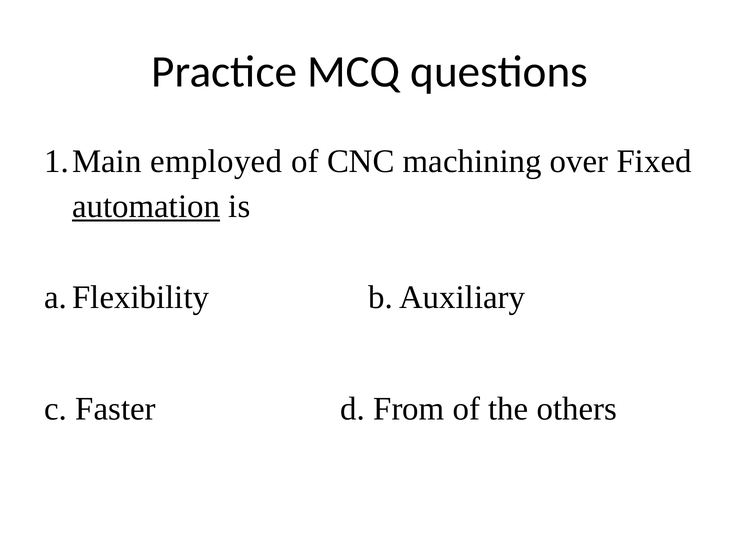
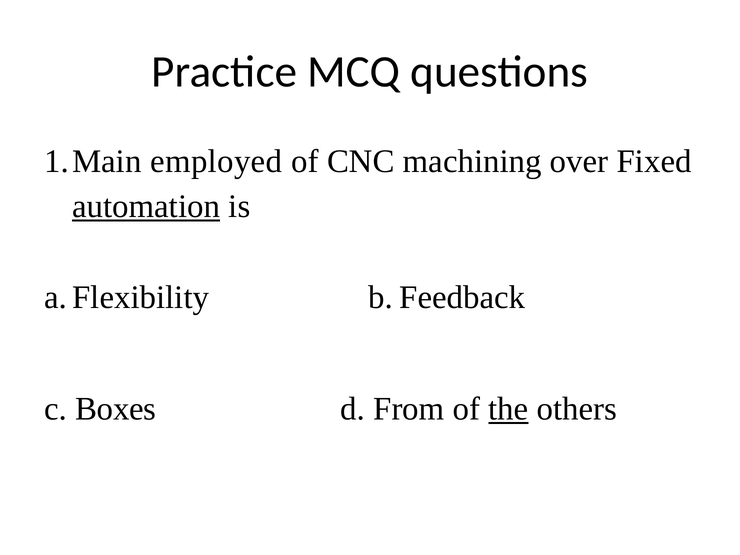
Auxiliary: Auxiliary -> Feedback (462, 297)
Faster: Faster -> Boxes (116, 409)
the underline: none -> present (508, 409)
